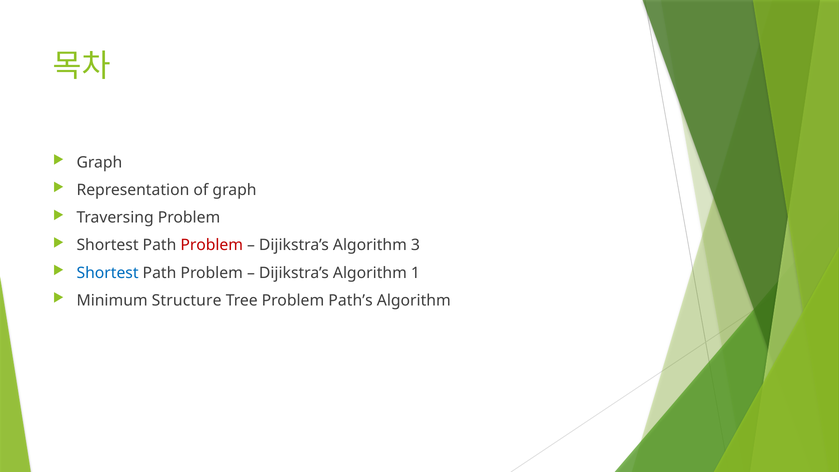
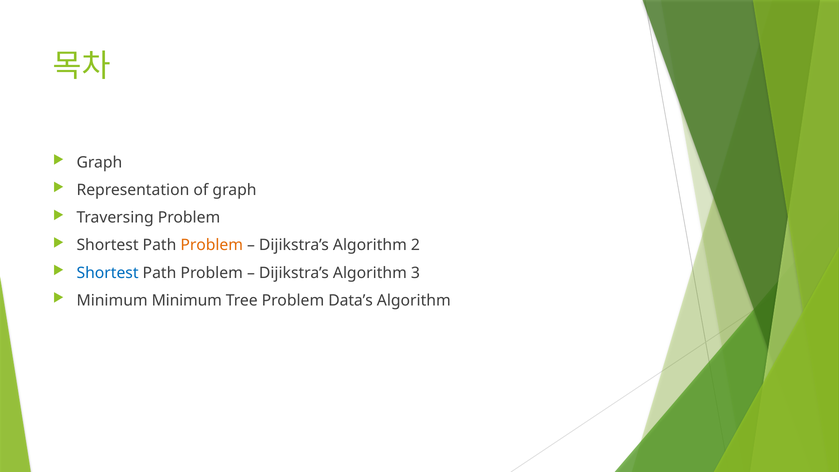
Problem colour: red -> orange (212, 245)
3: 3 -> 2 (415, 245)
1: 1 -> 3 (415, 273)
Minimum Structure: Structure -> Minimum (187, 300)
Path’s: Path’s -> Data’s (351, 300)
